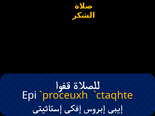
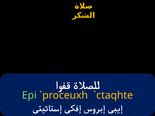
Epi colour: white -> light green (29, 95)
